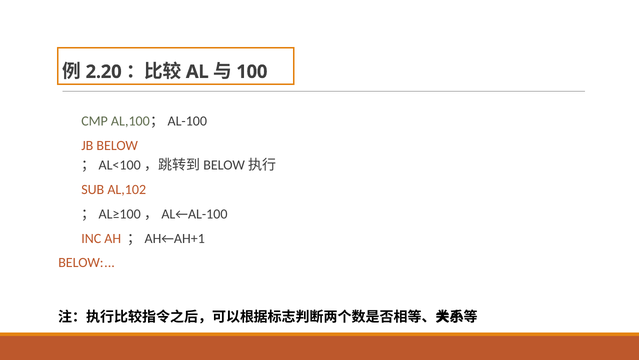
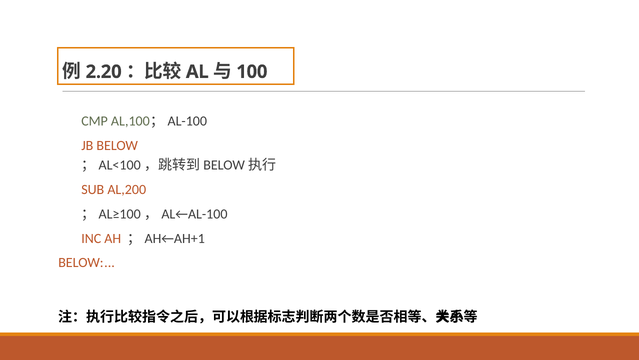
AL,102: AL,102 -> AL,200 (127, 189)
